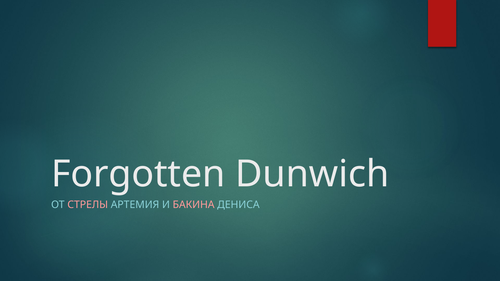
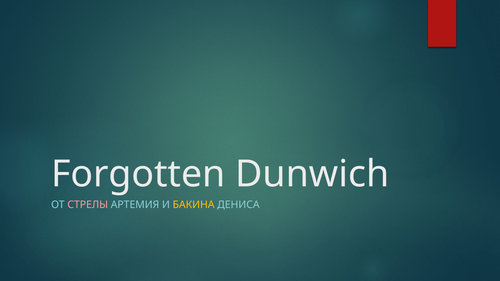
БАКИНА colour: pink -> yellow (194, 205)
